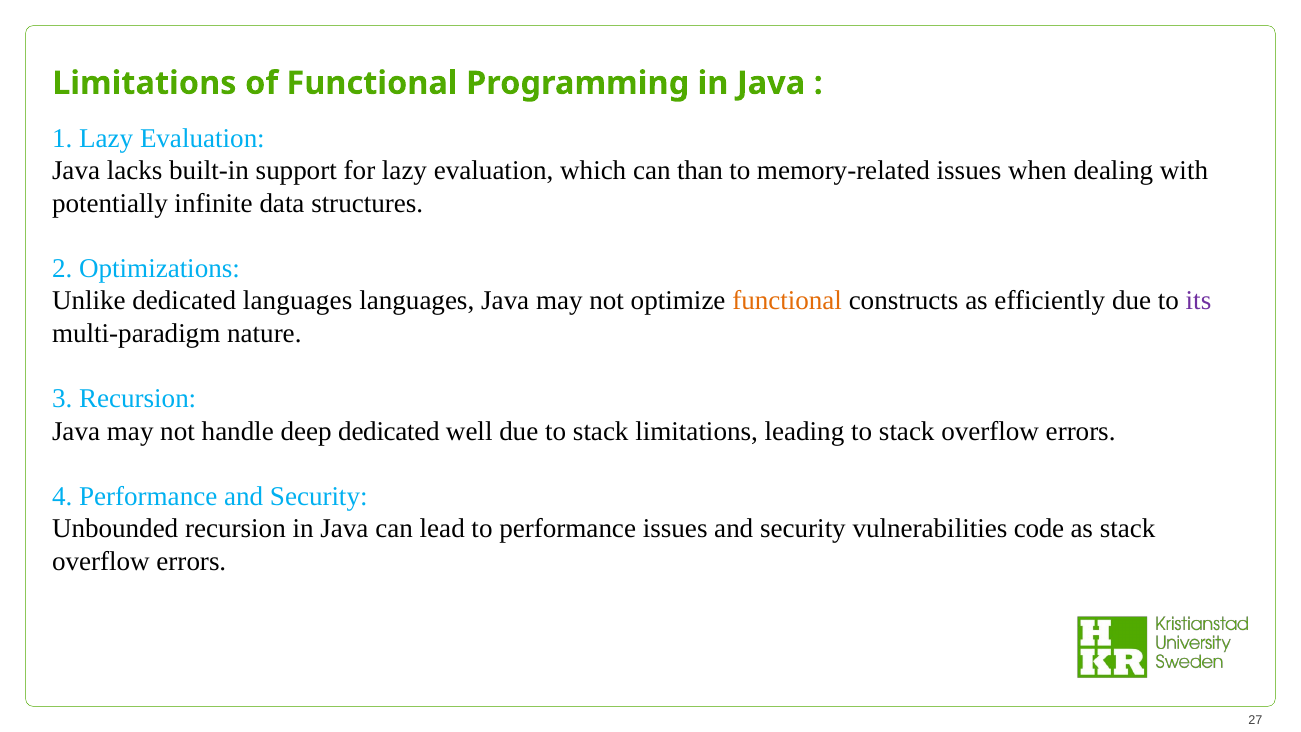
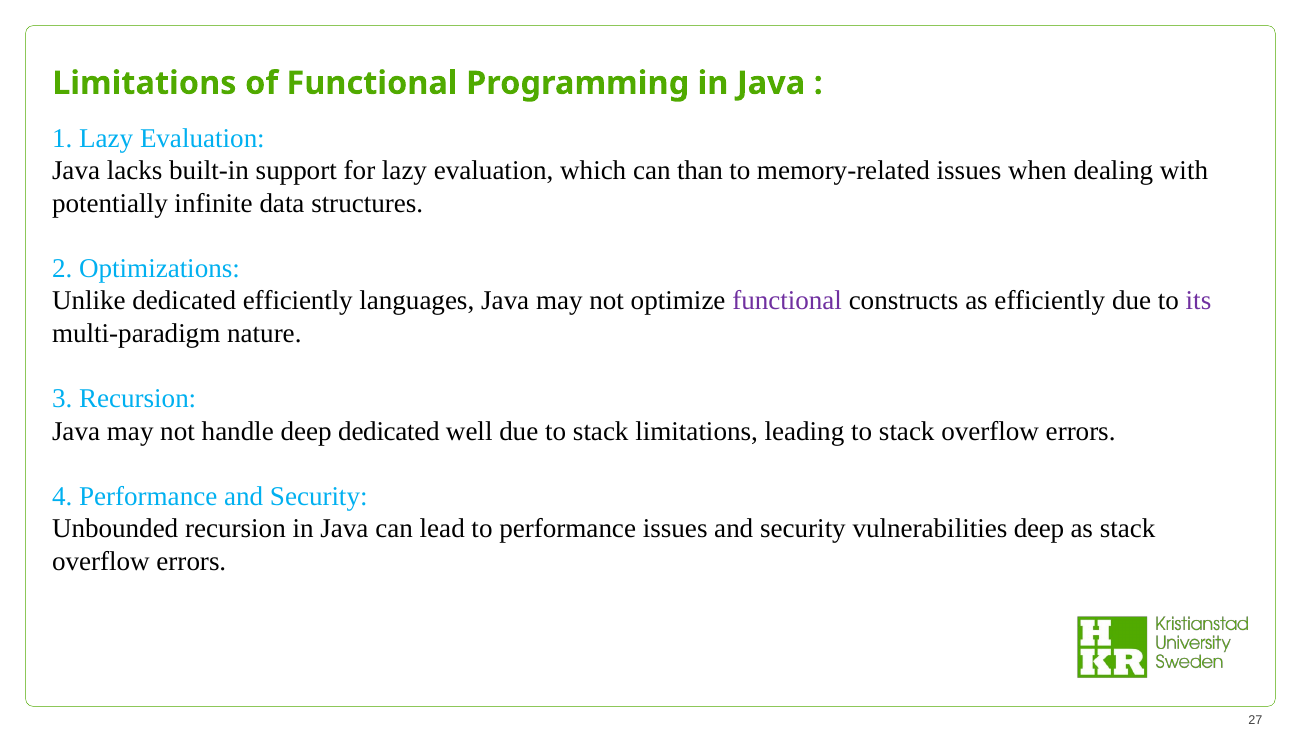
dedicated languages: languages -> efficiently (298, 301)
functional colour: orange -> purple (787, 301)
vulnerabilities code: code -> deep (1039, 529)
